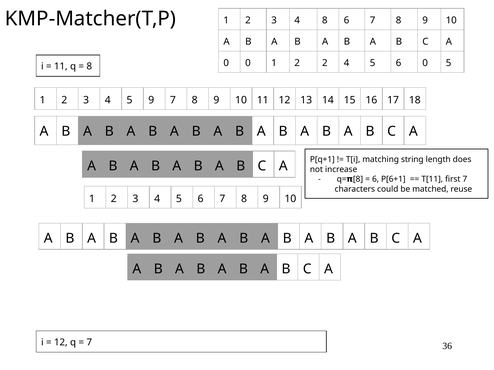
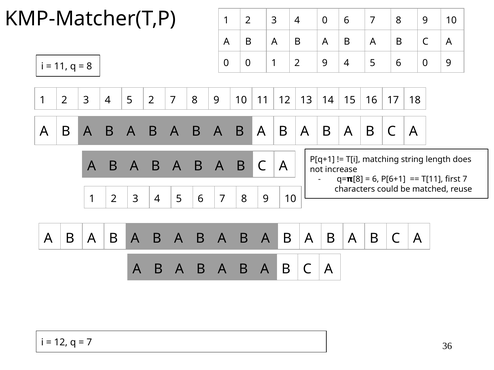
4 8: 8 -> 0 (325, 20)
2 2: 2 -> 9 (325, 63)
0 5: 5 -> 9 (449, 63)
5 9: 9 -> 2 (151, 100)
